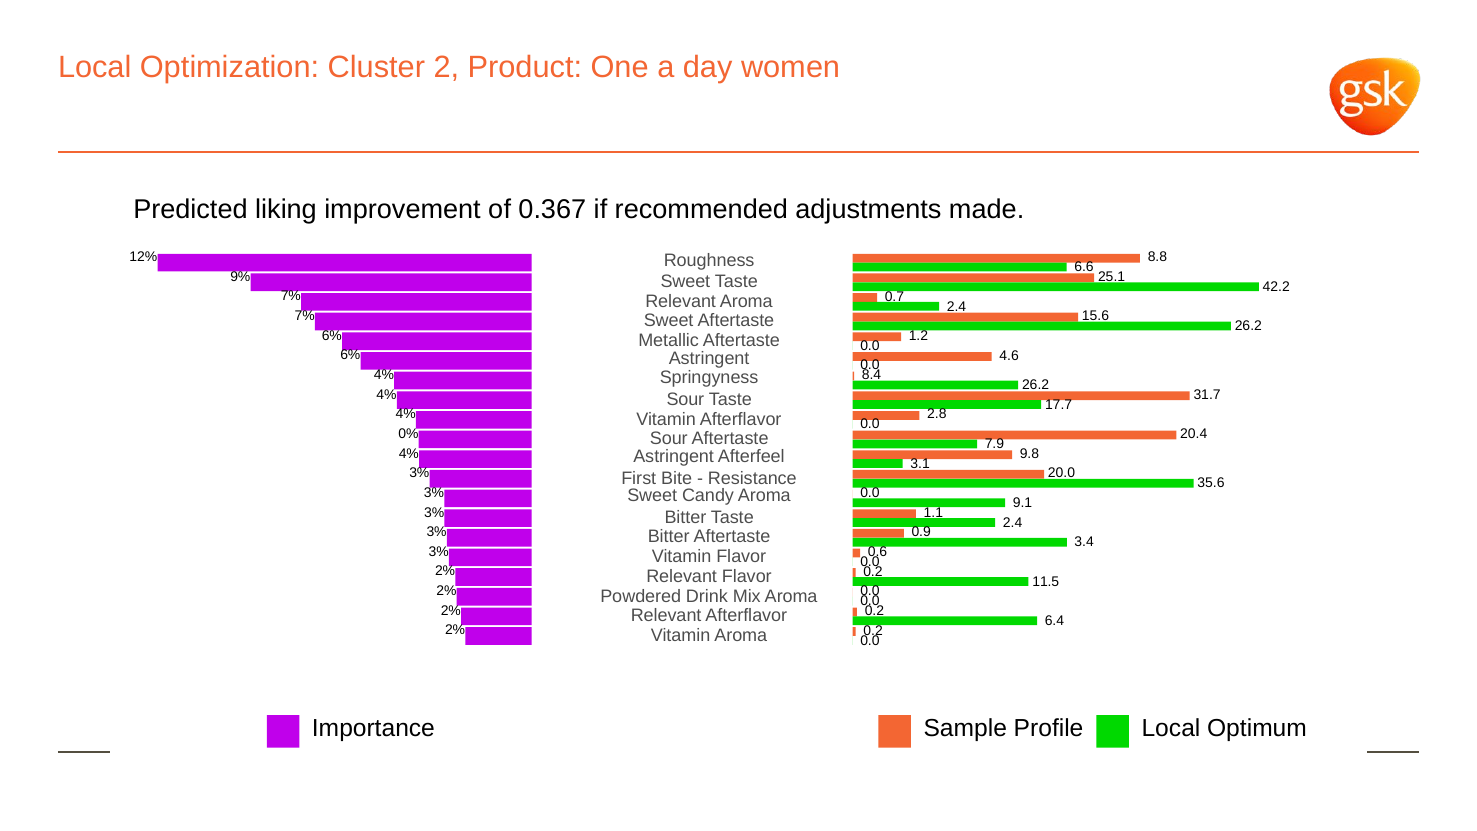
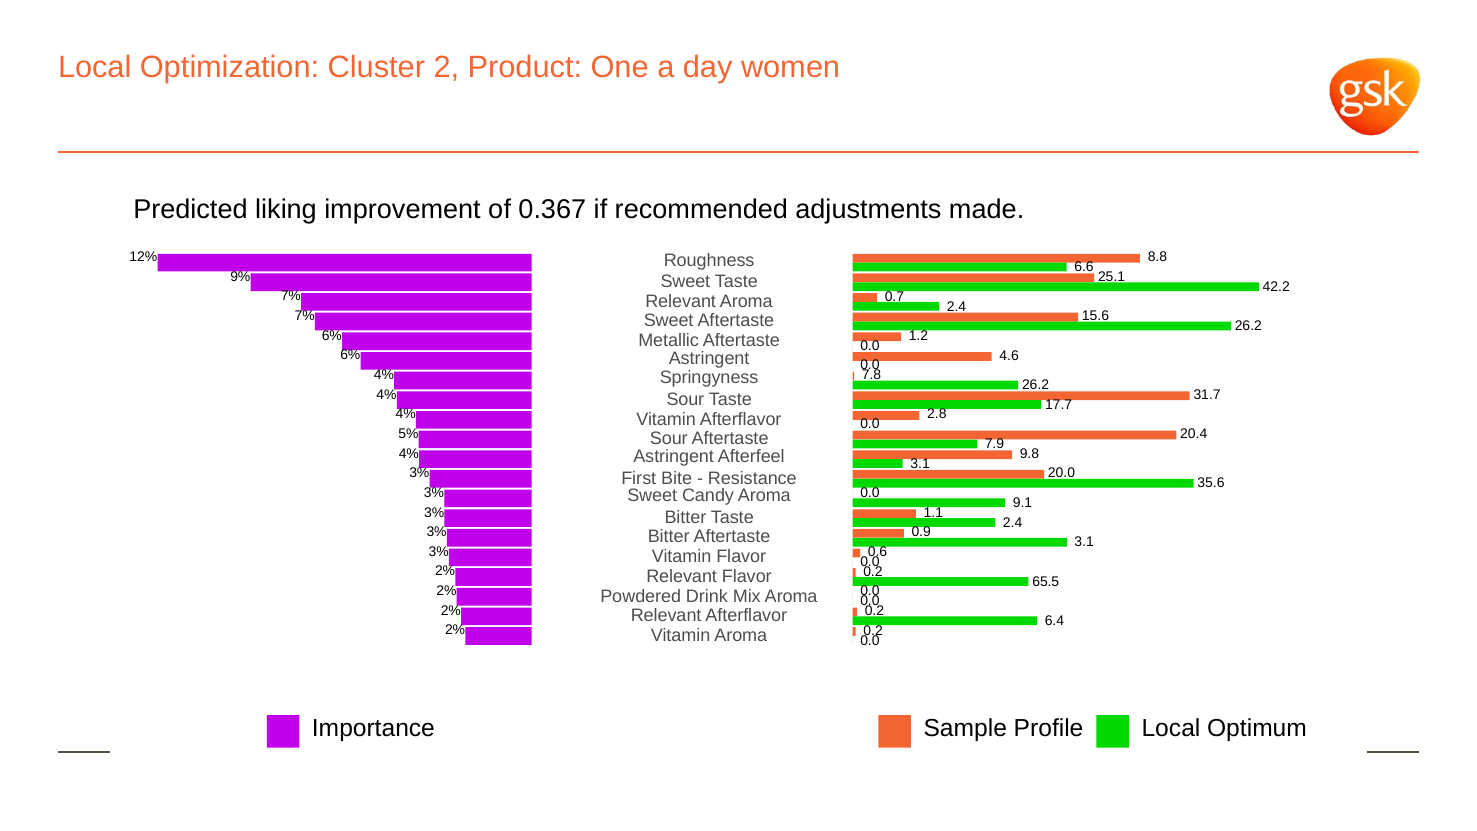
8.4: 8.4 -> 7.8 (871, 375)
0%: 0% -> 5% (408, 434)
3.4: 3.4 -> 3.1 (1084, 542)
11.5: 11.5 -> 65.5 (1046, 582)
